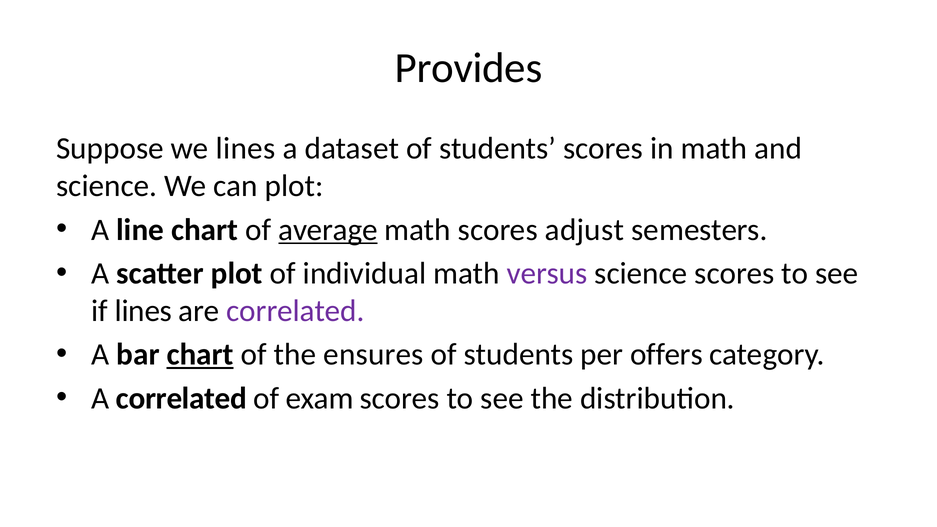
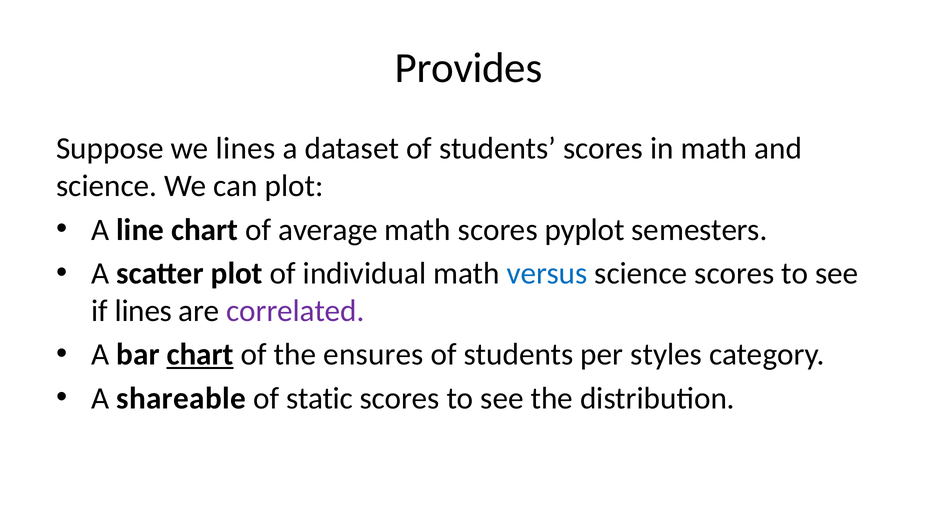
average underline: present -> none (328, 230)
adjust: adjust -> pyplot (585, 230)
versus colour: purple -> blue (547, 274)
offers: offers -> styles (666, 355)
A correlated: correlated -> shareable (181, 398)
exam: exam -> static (320, 398)
